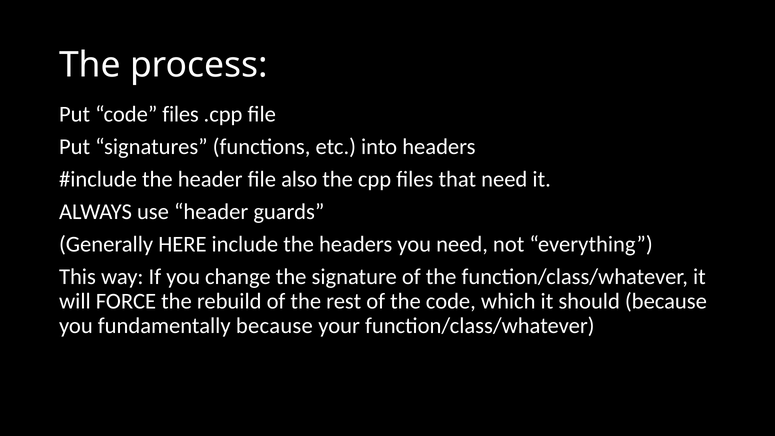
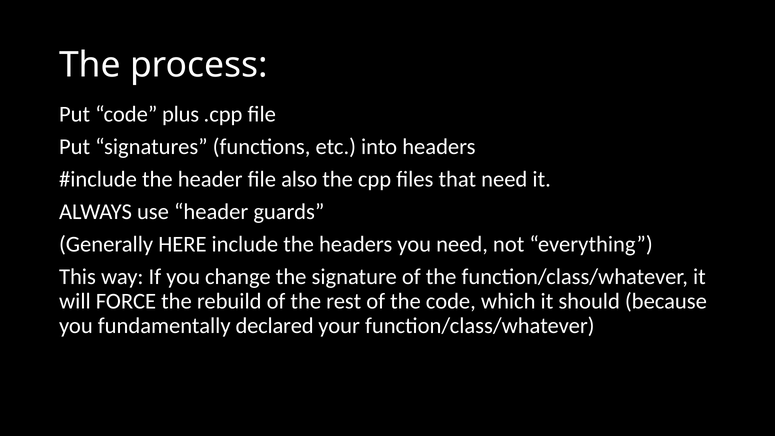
code files: files -> plus (181, 114)
fundamentally because: because -> declared (275, 326)
